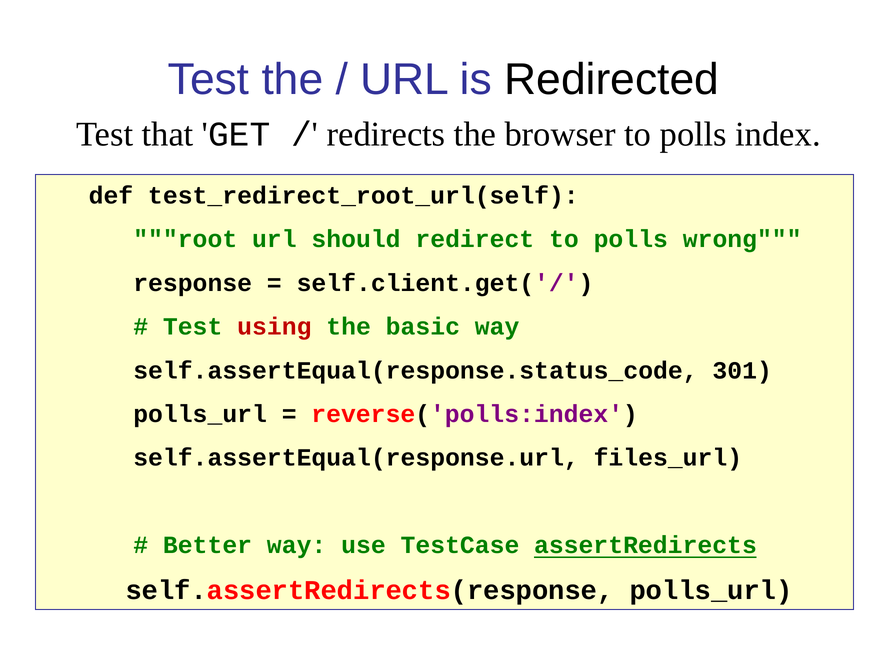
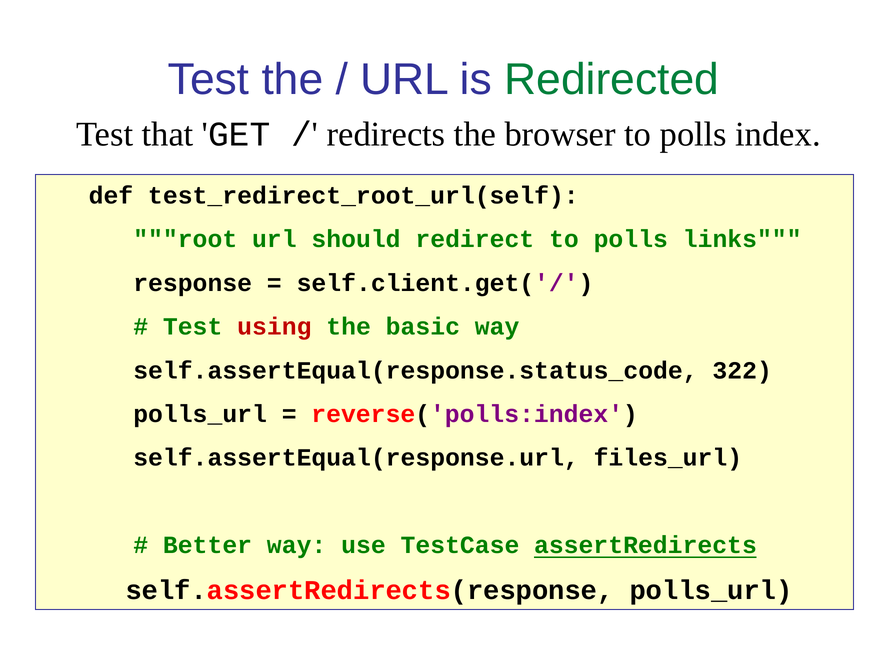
Redirected colour: black -> green (612, 80)
wrong: wrong -> links (742, 239)
301: 301 -> 322 (742, 370)
